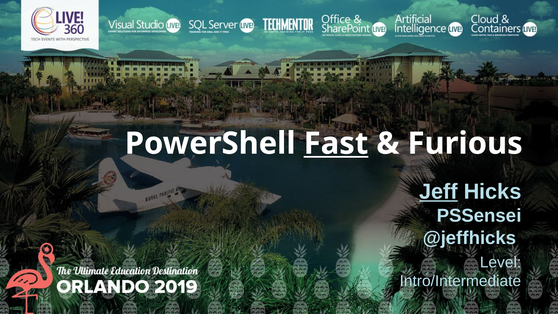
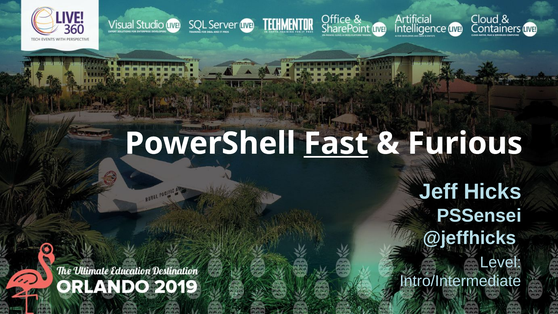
Jeff underline: present -> none (438, 192)
